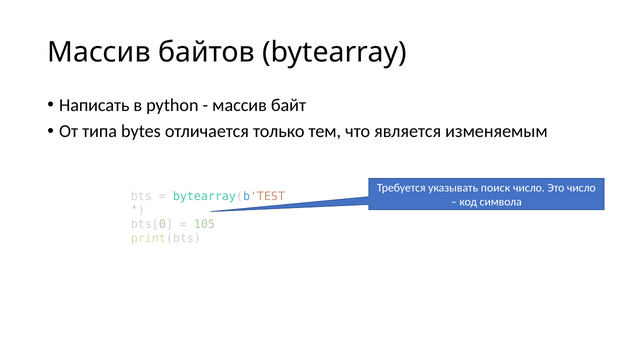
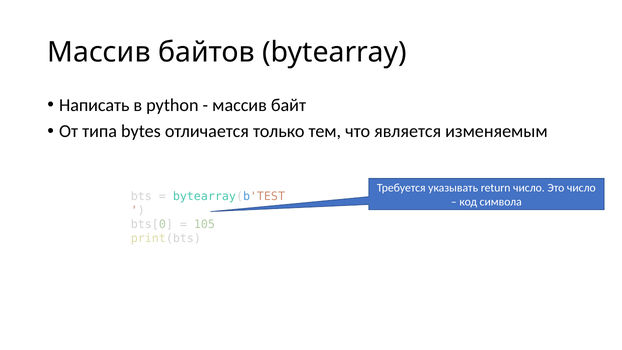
поиск: поиск -> return (496, 188)
